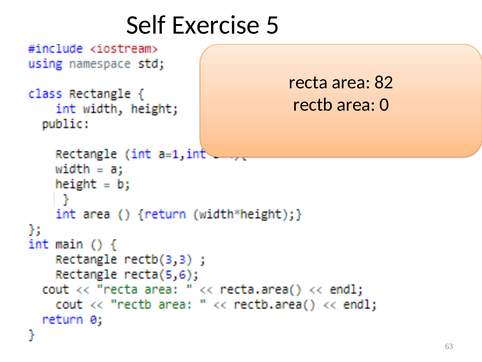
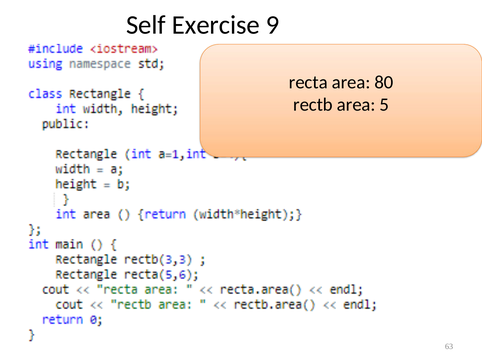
5: 5 -> 9 (273, 25)
82: 82 -> 80 (384, 82)
0: 0 -> 5 (384, 105)
